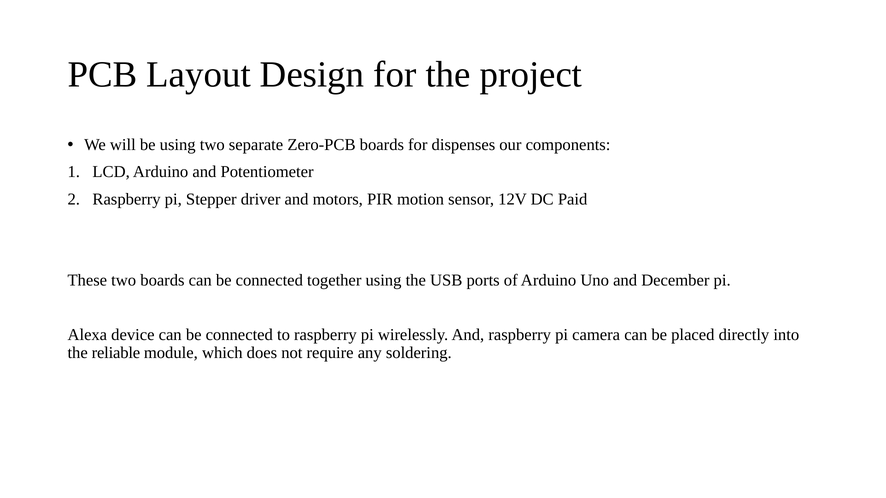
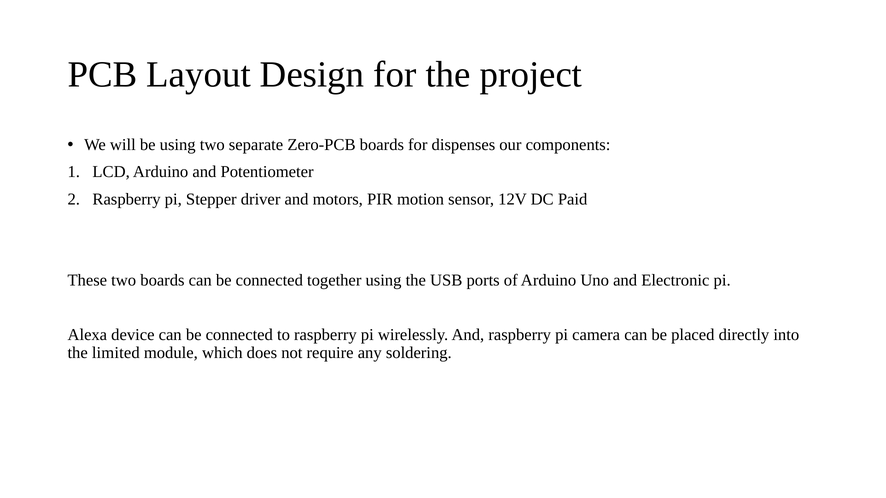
December: December -> Electronic (675, 281)
reliable: reliable -> limited (116, 353)
